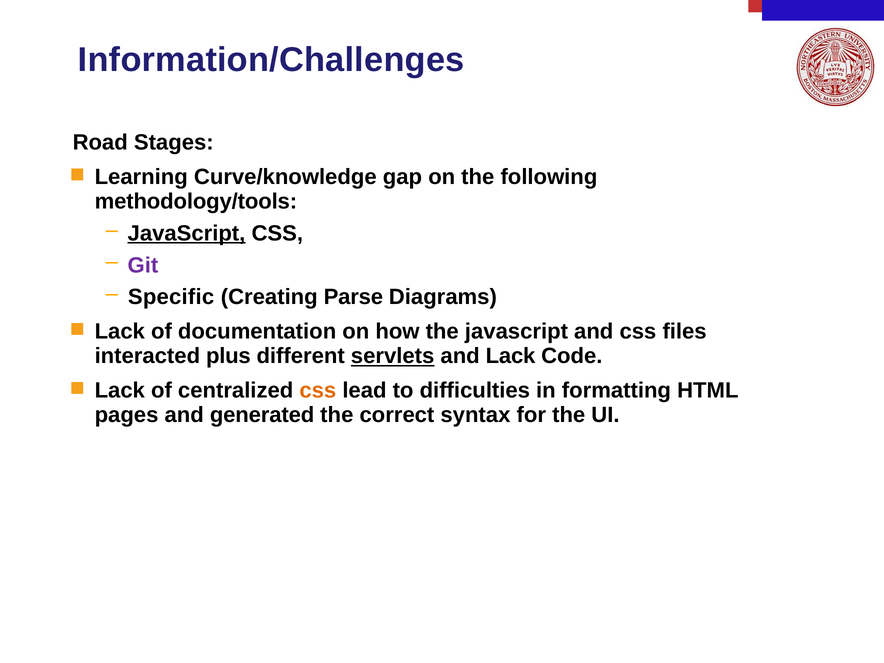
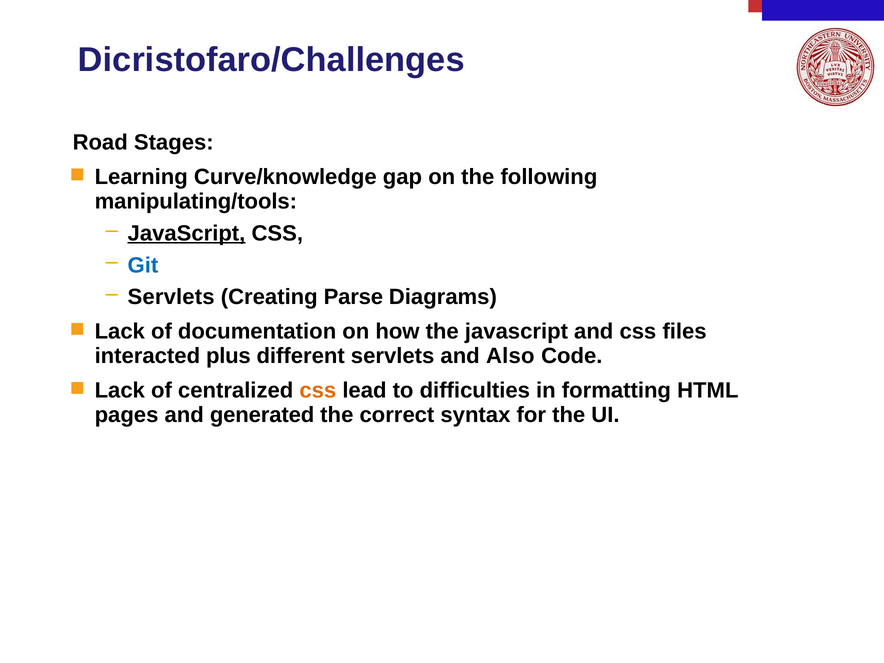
Information/Challenges: Information/Challenges -> Dicristofaro/Challenges (271, 60)
methodology/tools: methodology/tools -> manipulating/tools (196, 201)
Git colour: purple -> blue (143, 265)
Specific: Specific -> Servlets (171, 297)
servlets underline: present -> none (393, 356)
and Lack: Lack -> Also (510, 356)
